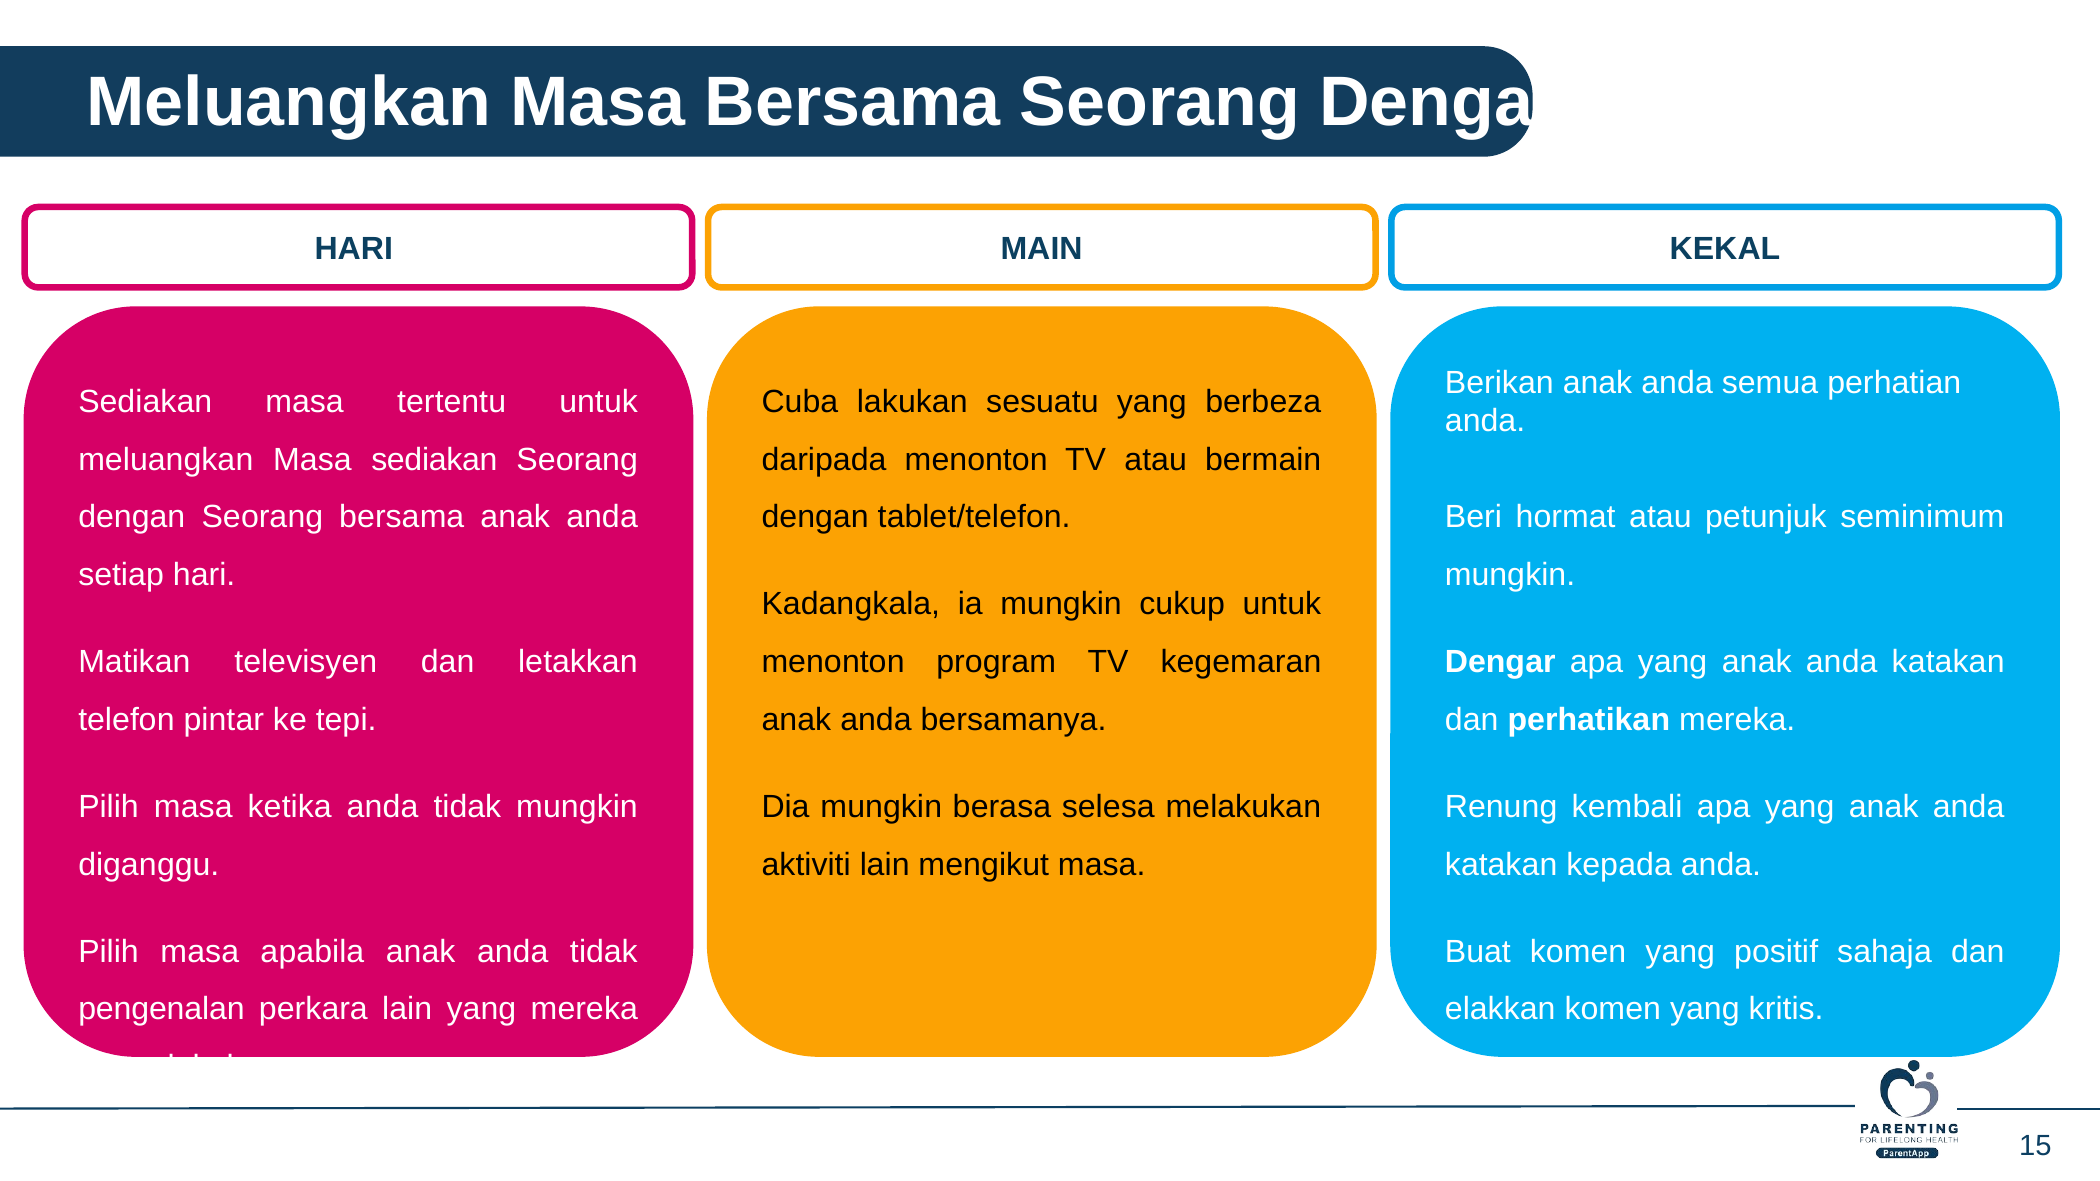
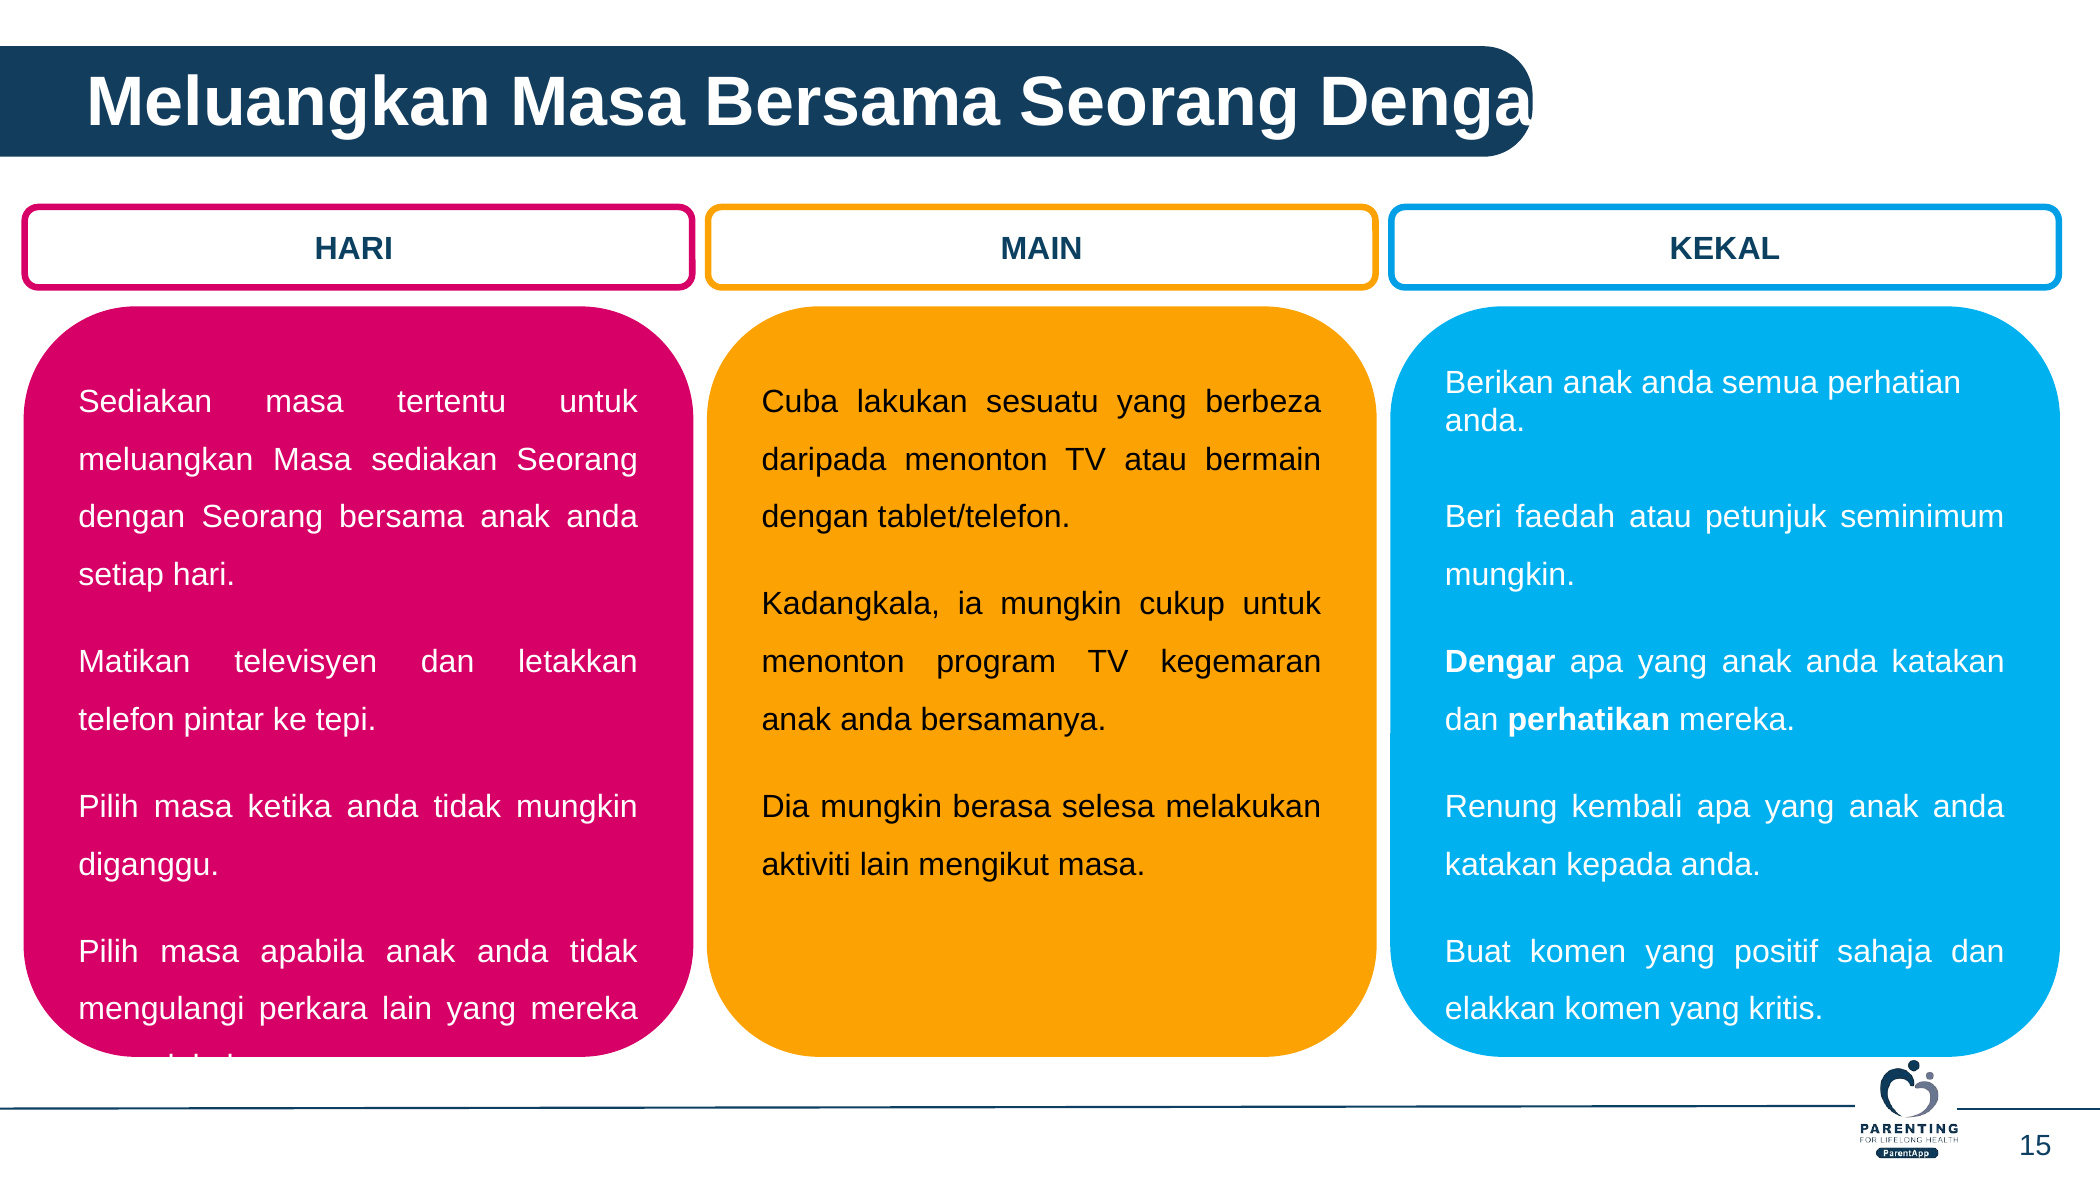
hormat: hormat -> faedah (1565, 517)
pengenalan: pengenalan -> mengulangi (161, 1010)
